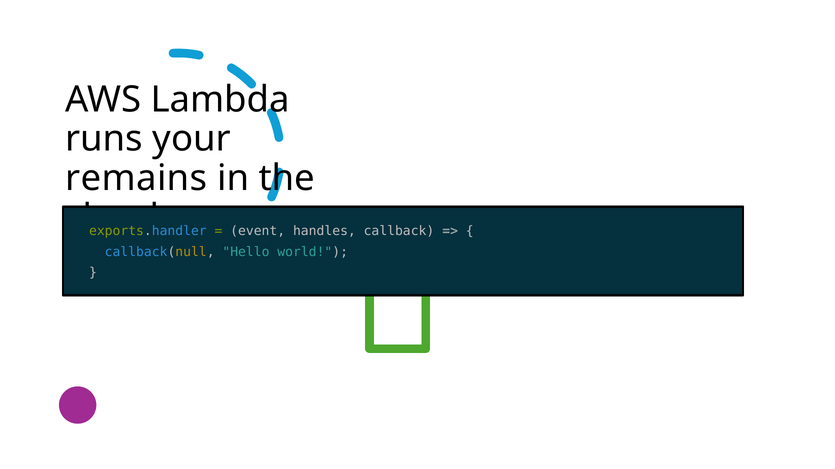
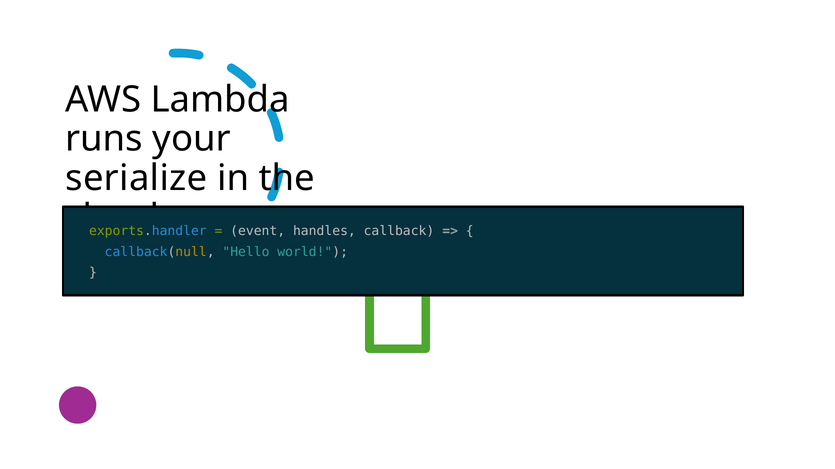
remains: remains -> serialize (136, 179)
